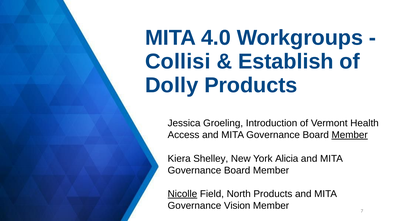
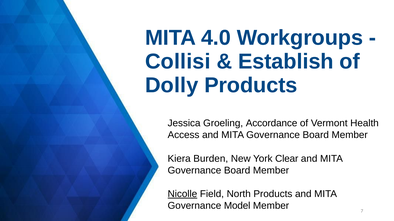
Introduction: Introduction -> Accordance (272, 124)
Member underline: present -> none (350, 135)
Shelley: Shelley -> Burden (211, 159)
Alicia: Alicia -> Clear (287, 159)
Vision: Vision -> Model (237, 206)
